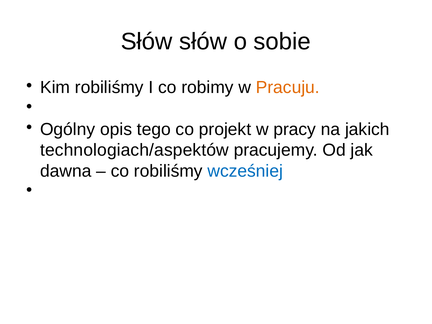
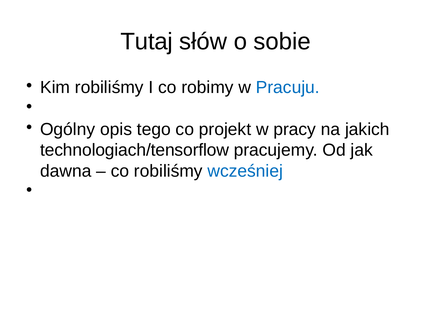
Słów: Słów -> Tutaj (147, 42)
Pracuju colour: orange -> blue (288, 87)
technologiach/aspektów: technologiach/aspektów -> technologiach/tensorflow (135, 150)
